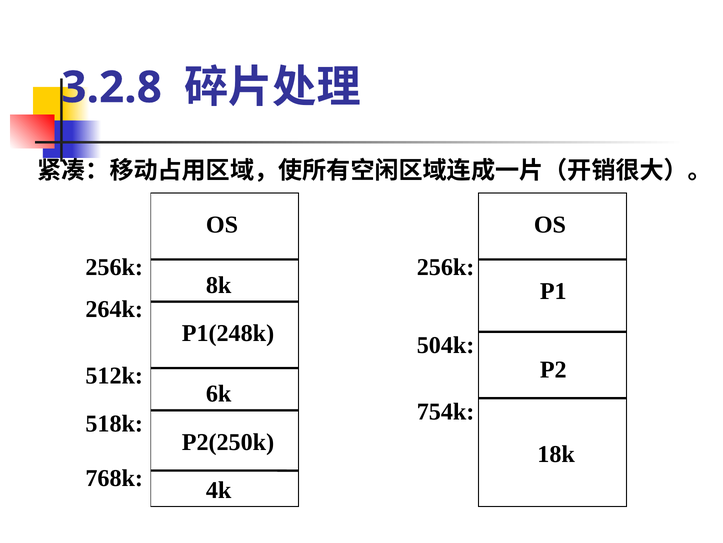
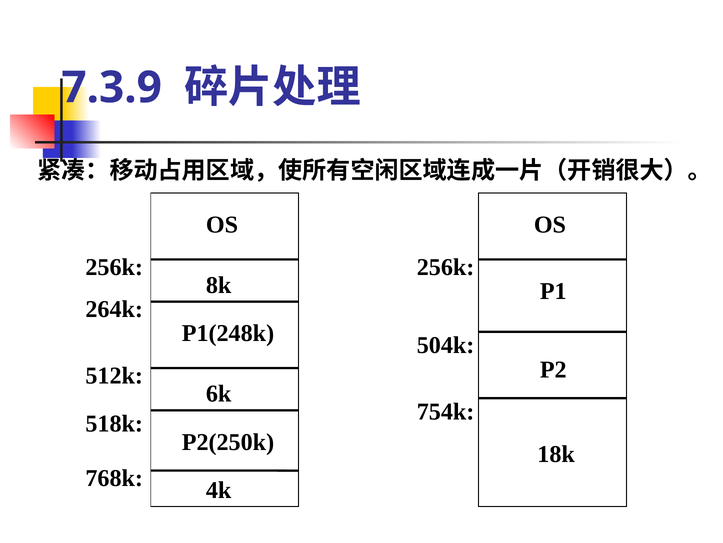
3.2.8: 3.2.8 -> 7.3.9 (112, 87)
